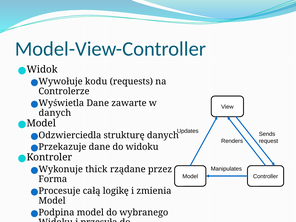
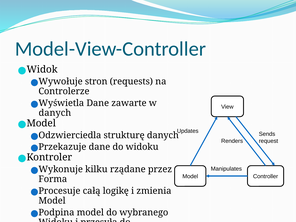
kodu: kodu -> stron (96, 82)
thick: thick -> kilku (96, 169)
